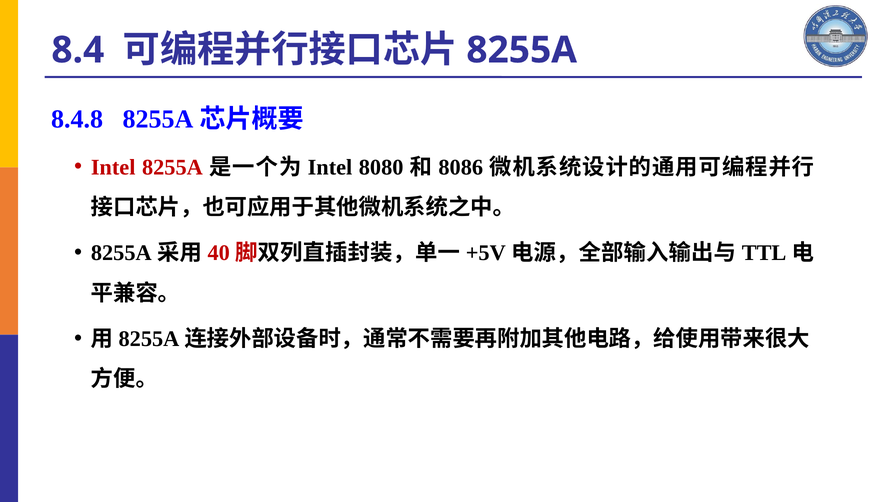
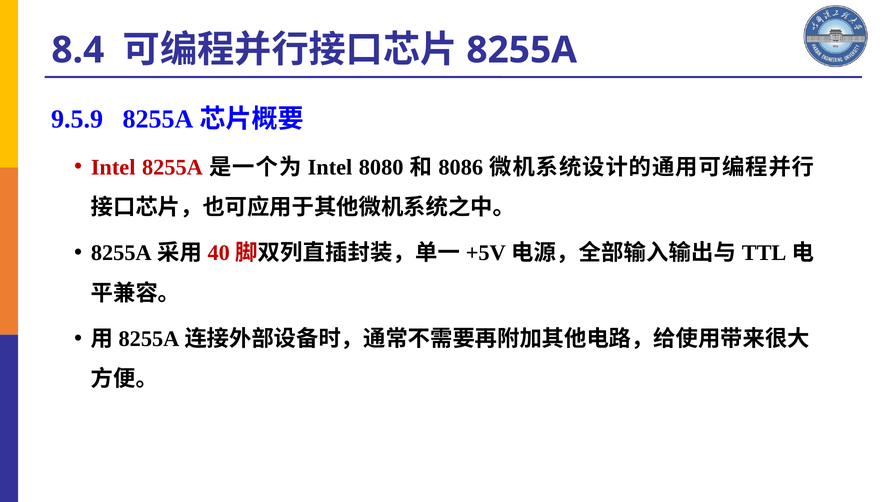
8.4.8: 8.4.8 -> 9.5.9 (77, 119)
